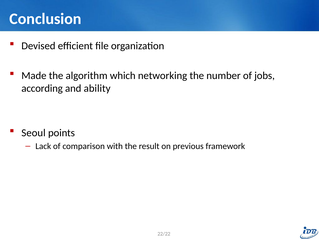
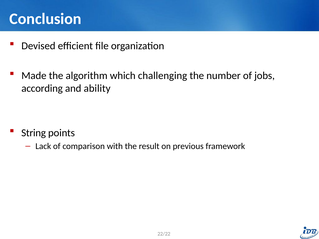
networking: networking -> challenging (163, 76)
Seoul: Seoul -> String (34, 133)
